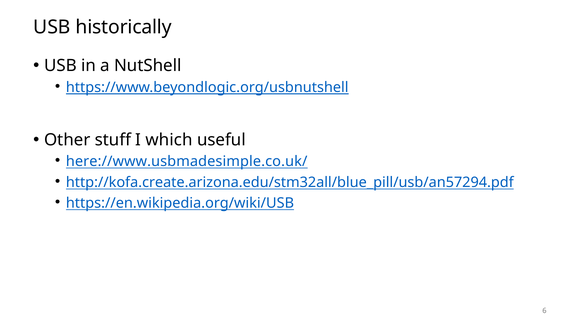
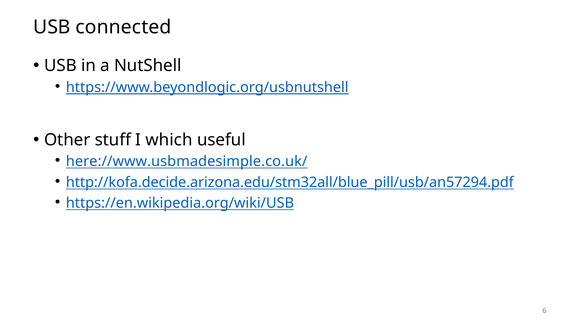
historically: historically -> connected (123, 27)
http://kofa.create.arizona.edu/stm32all/blue_pill/usb/an57294.pdf: http://kofa.create.arizona.edu/stm32all/blue_pill/usb/an57294.pdf -> http://kofa.decide.arizona.edu/stm32all/blue_pill/usb/an57294.pdf (290, 182)
